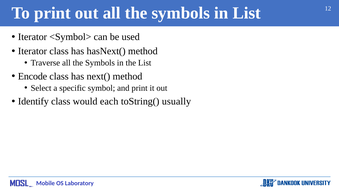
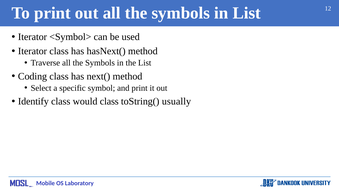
Encode: Encode -> Coding (32, 76)
would each: each -> class (109, 101)
